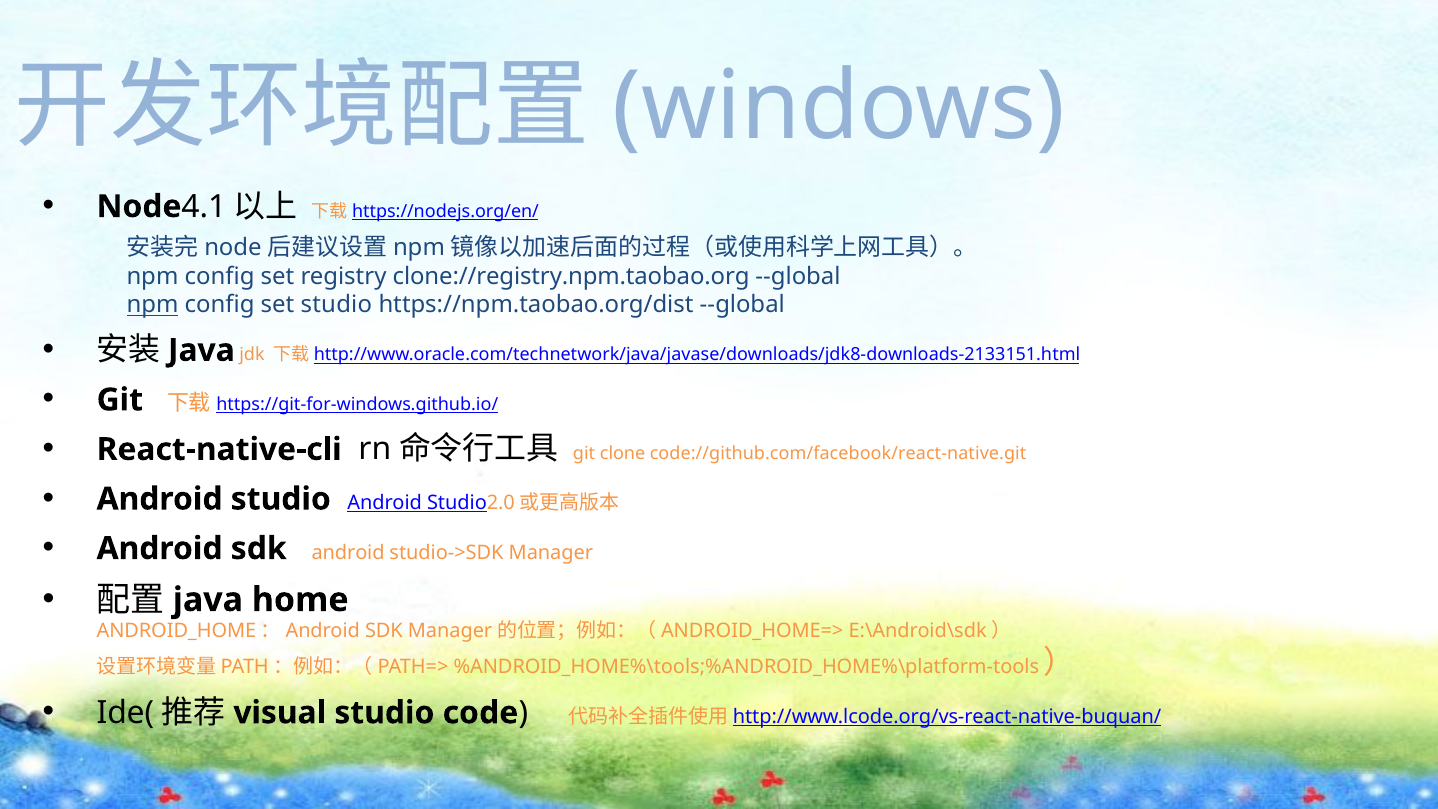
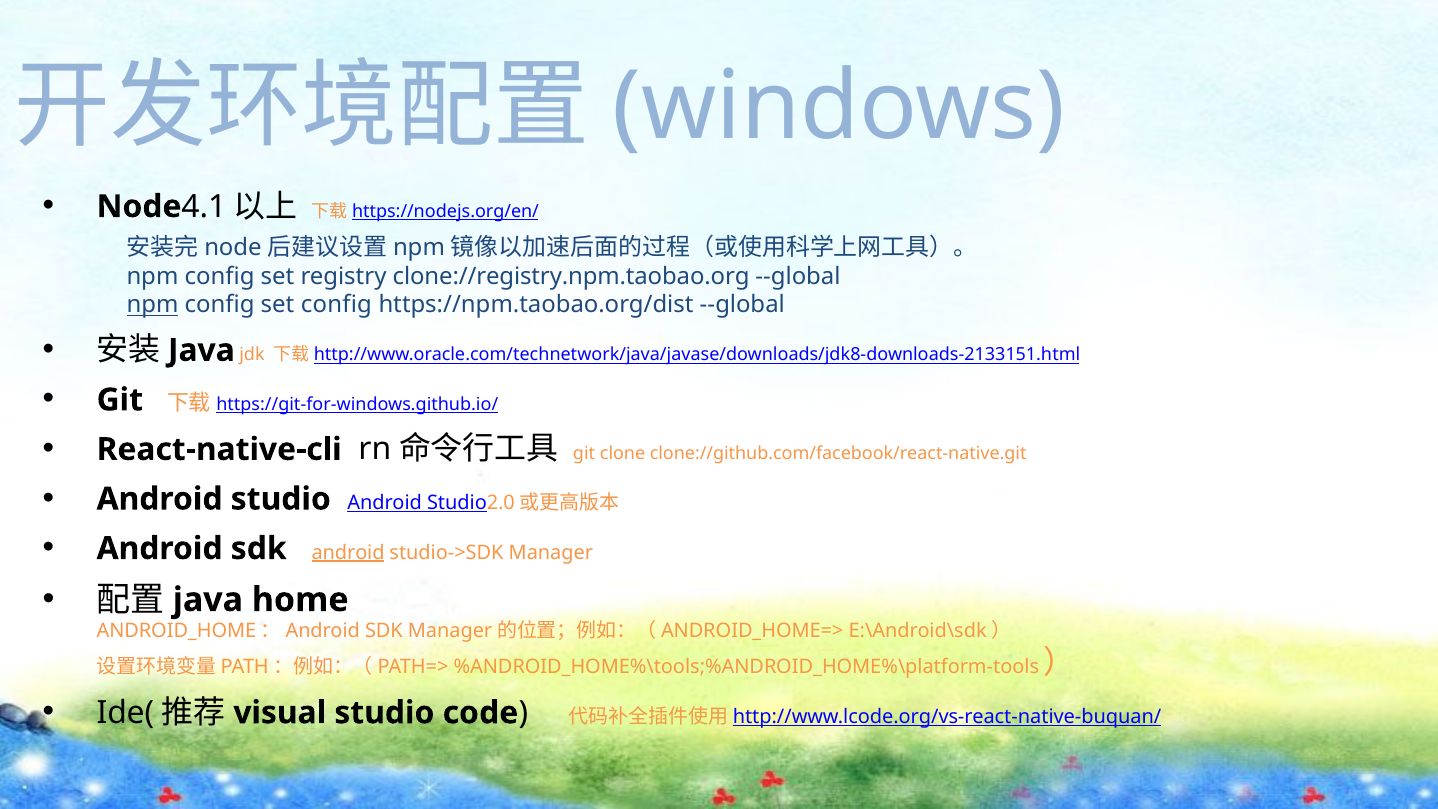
set studio: studio -> config (336, 305)
code://github.com/facebook/react-native.git: code://github.com/facebook/react-native.git -> clone://github.com/facebook/react-native.git (838, 454)
android underline: none -> present (348, 552)
